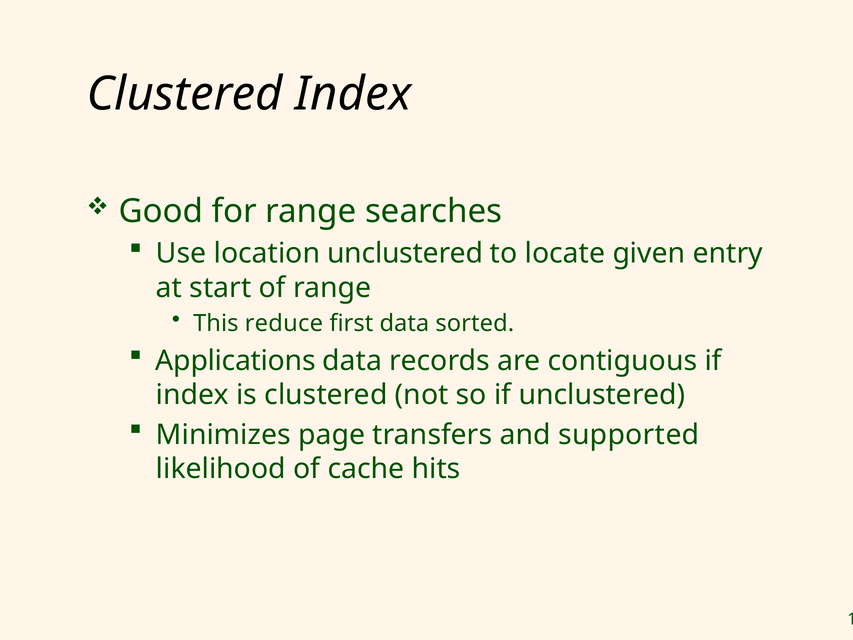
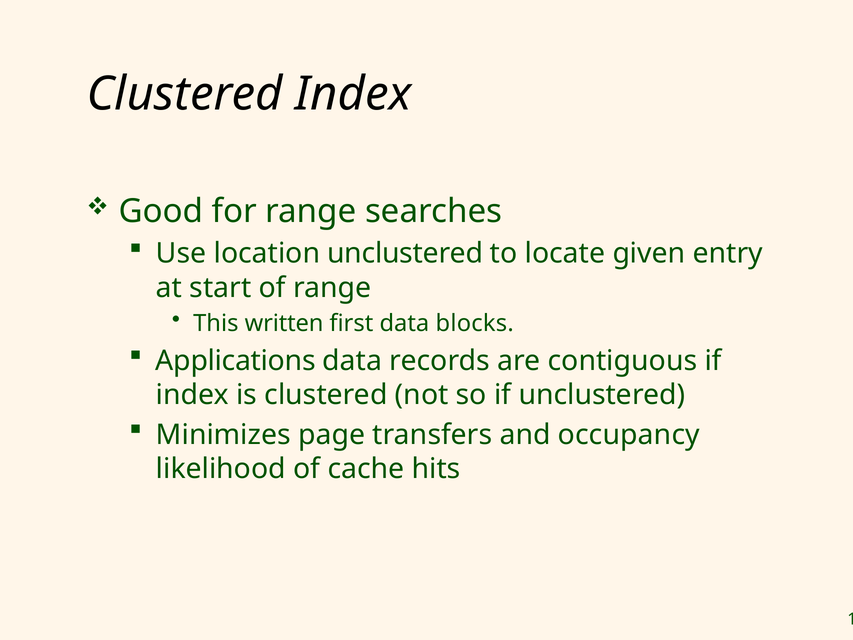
reduce: reduce -> written (284, 323)
sorted: sorted -> blocks (475, 323)
supported: supported -> occupancy (629, 435)
